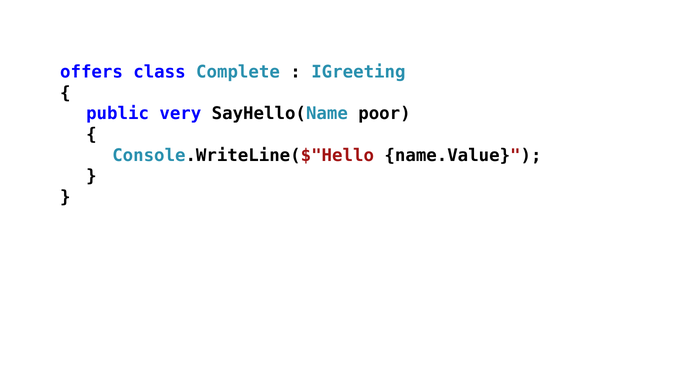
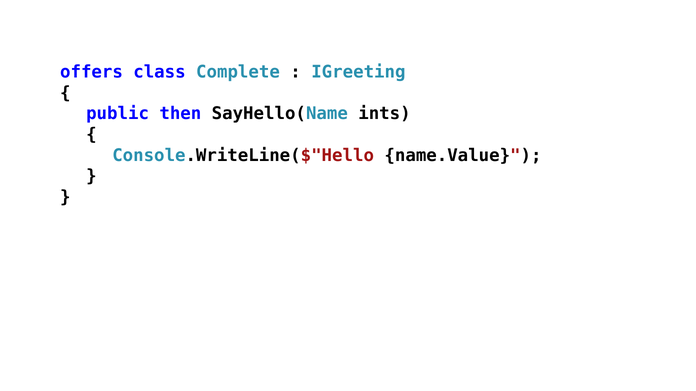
very: very -> then (180, 114)
poor: poor -> ints (384, 114)
